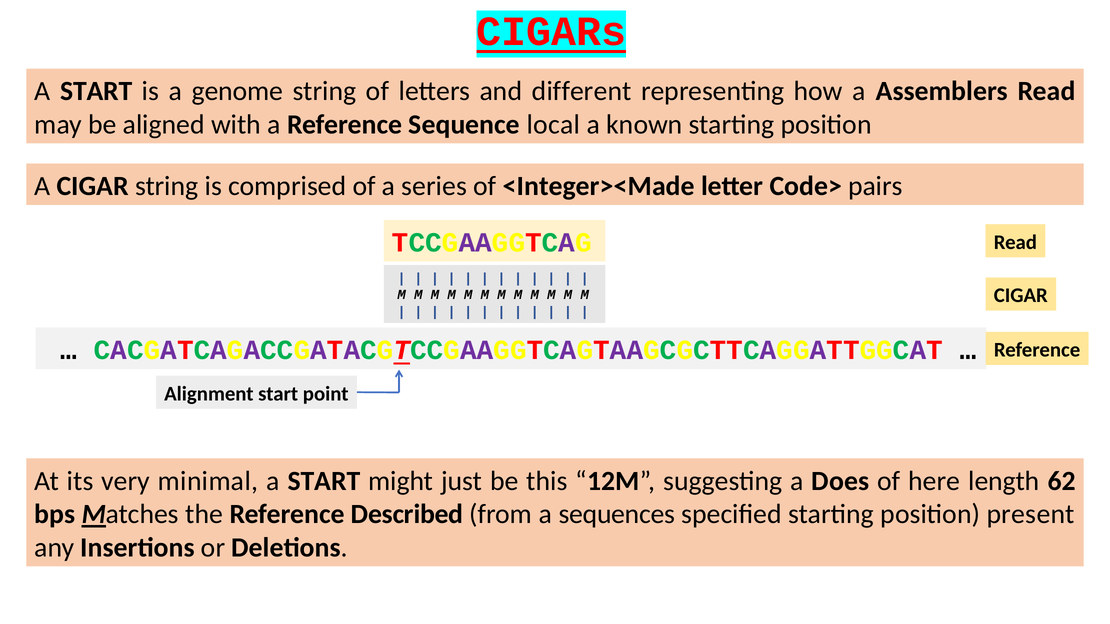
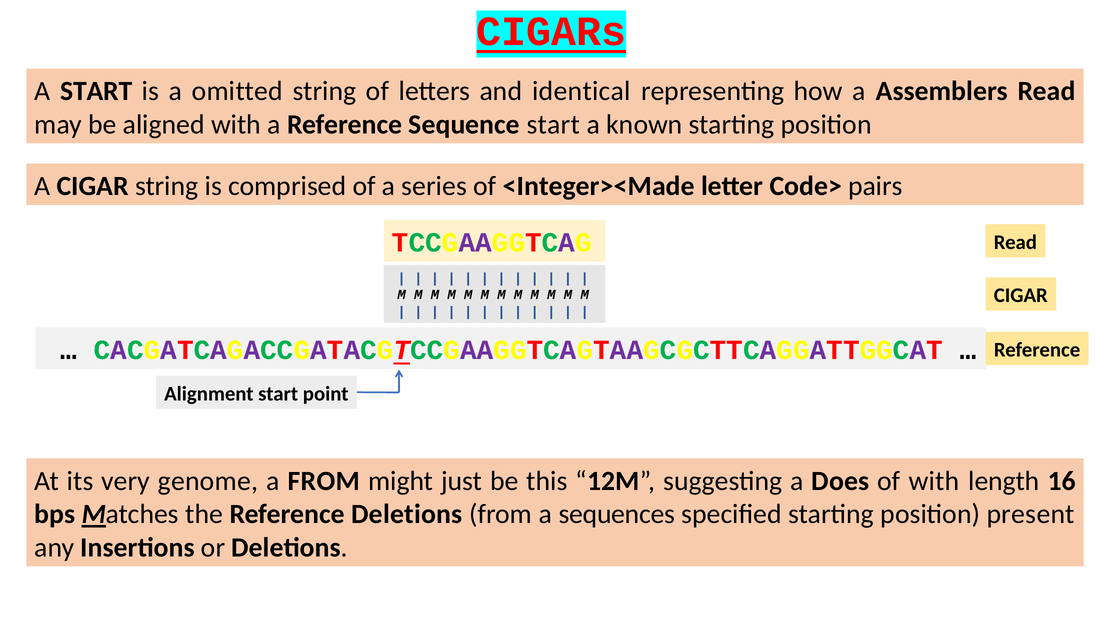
genome: genome -> omitted (237, 91)
different: different -> identical (582, 91)
Sequence local: local -> start (553, 125)
minimal: minimal -> genome (208, 481)
START: START -> FROM (324, 481)
of here: here -> with (934, 481)
62: 62 -> 16 (1062, 481)
Reference Described: Described -> Deletions (407, 515)
